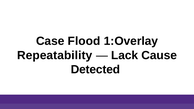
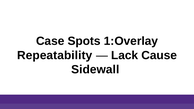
Flood: Flood -> Spots (84, 41)
Detected: Detected -> Sidewall (95, 70)
